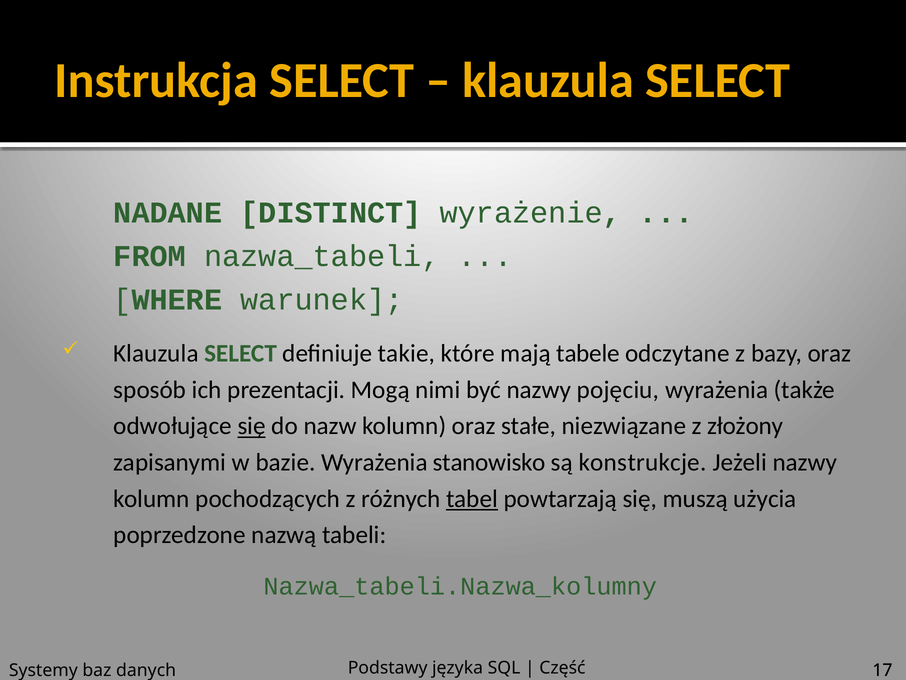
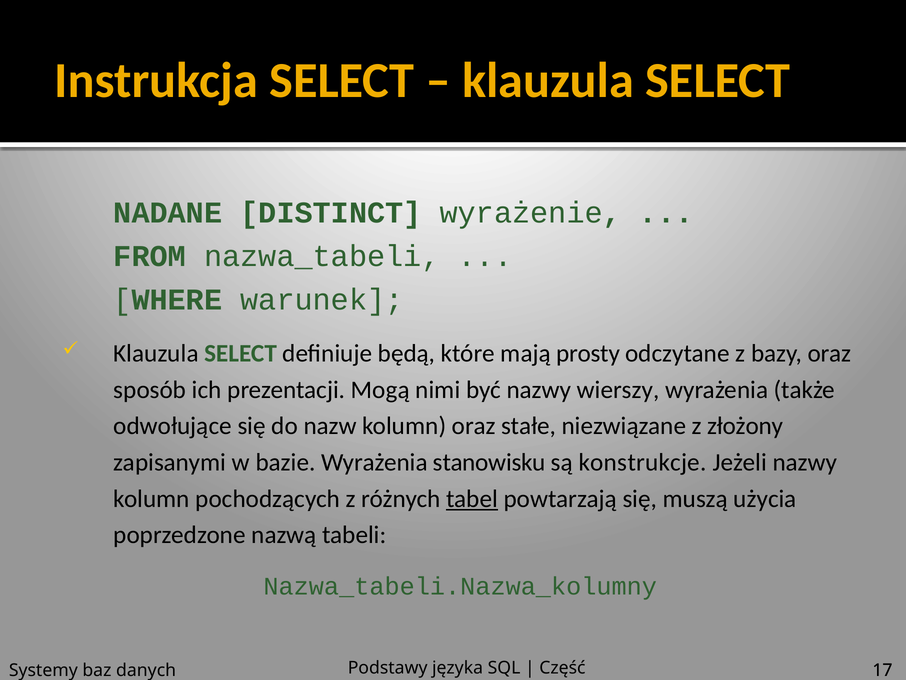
takie: takie -> będą (406, 353)
tabele: tabele -> prosty (588, 353)
pojęciu: pojęciu -> wierszy (618, 390)
się underline: present -> none (252, 426)
stanowisko: stanowisko -> stanowisku (489, 462)
